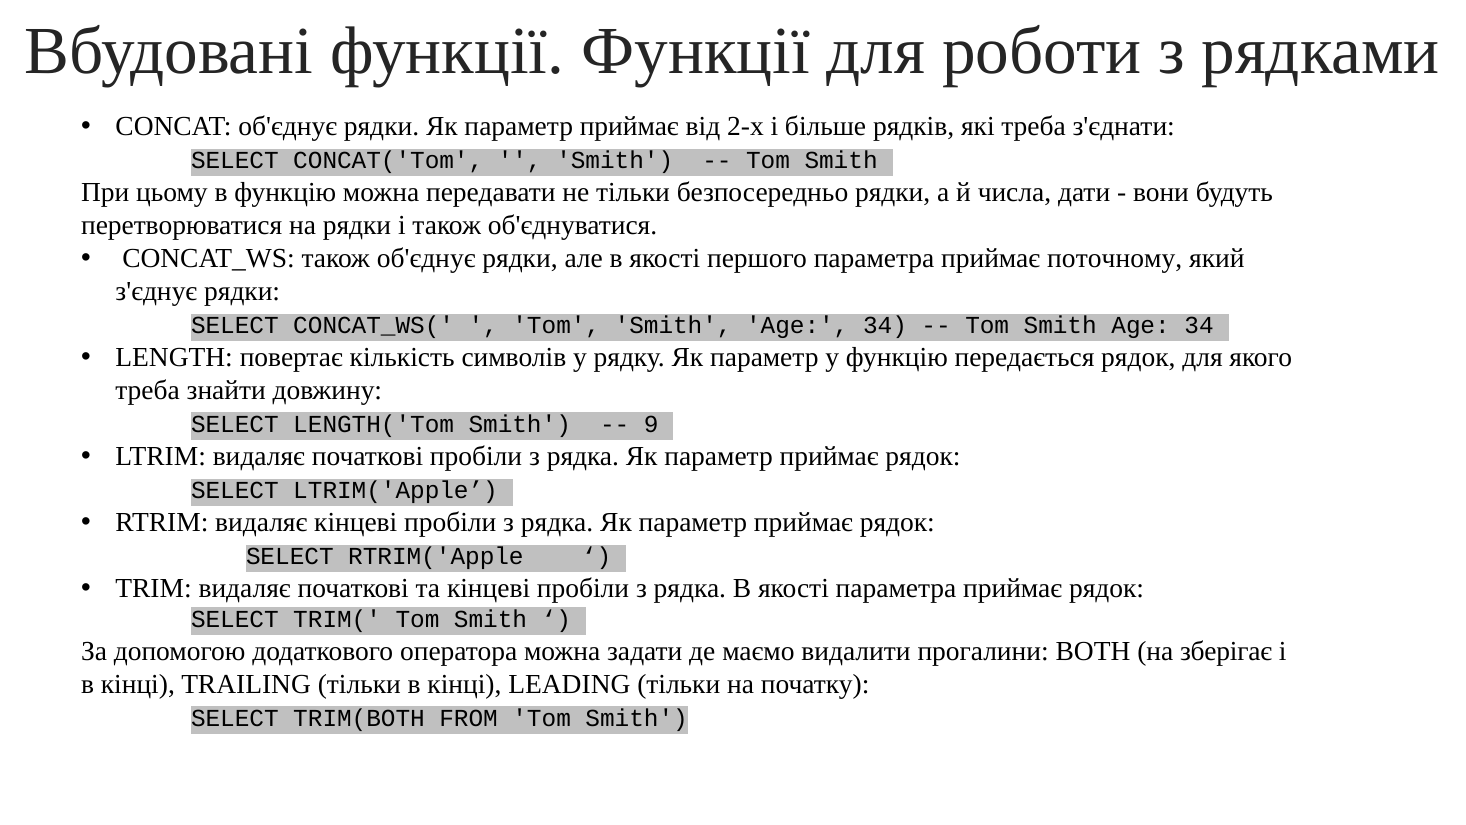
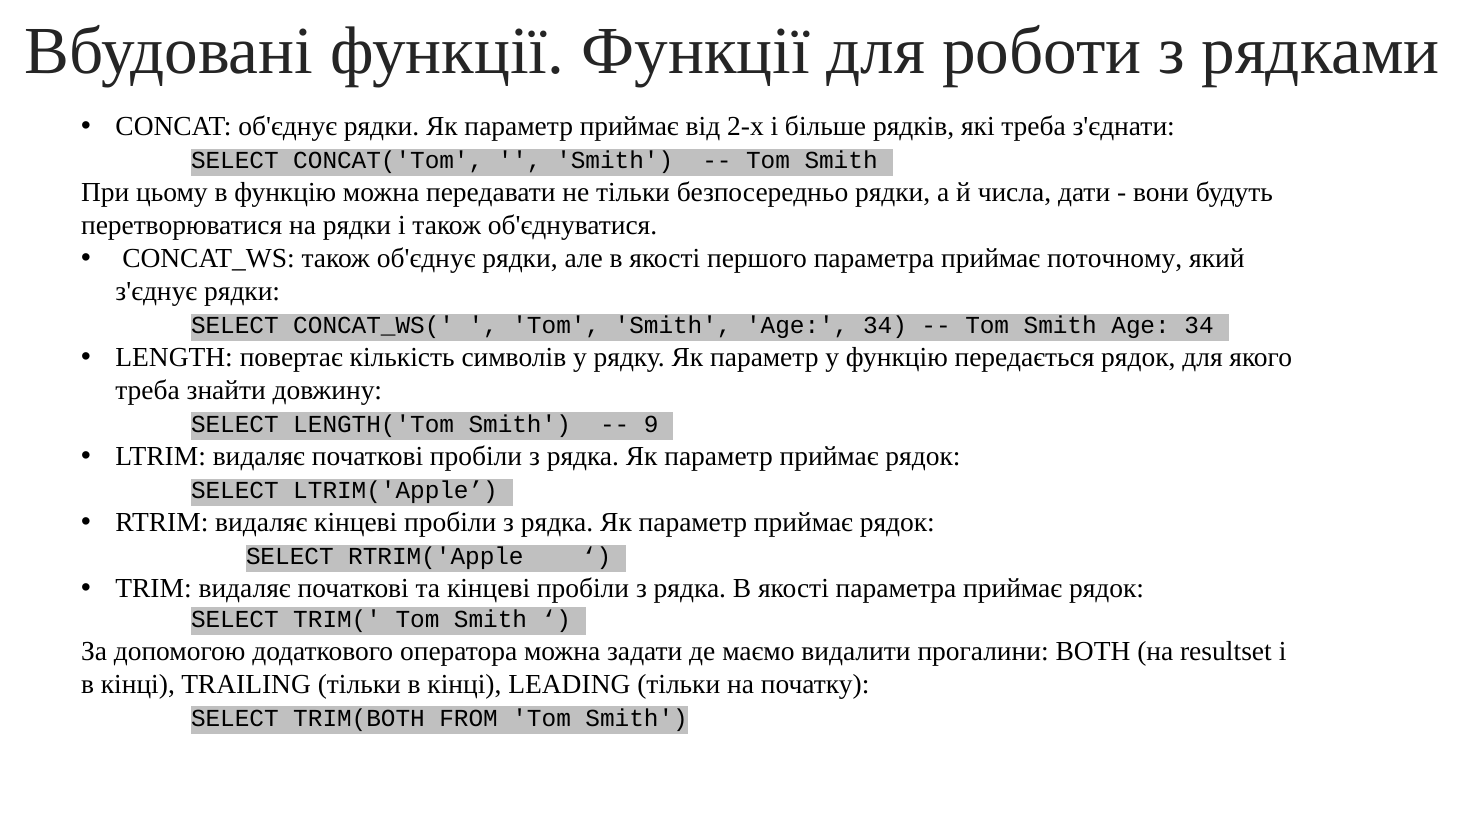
зберігає: зберігає -> resultset (1226, 651)
